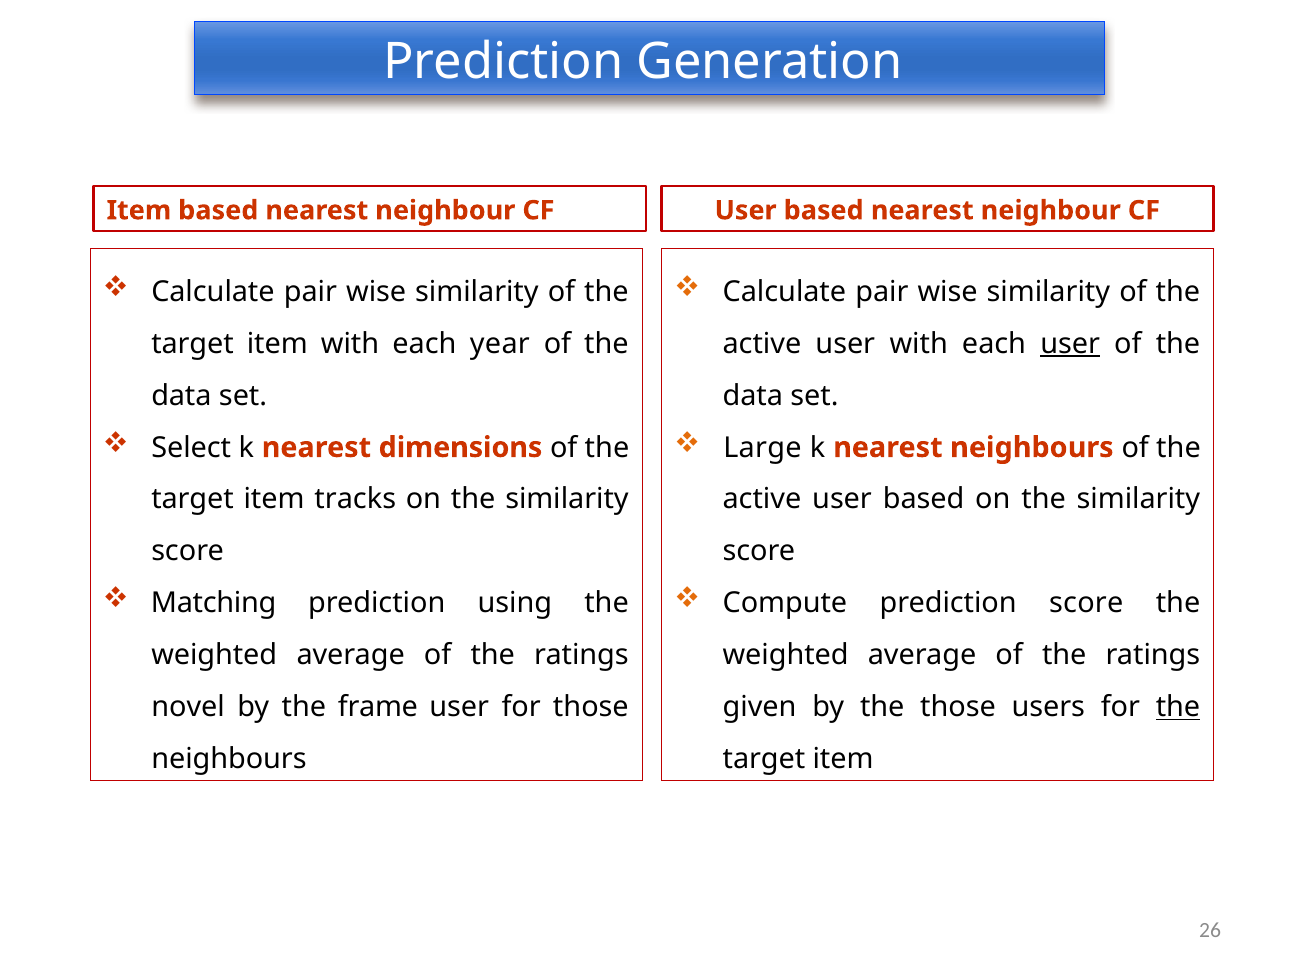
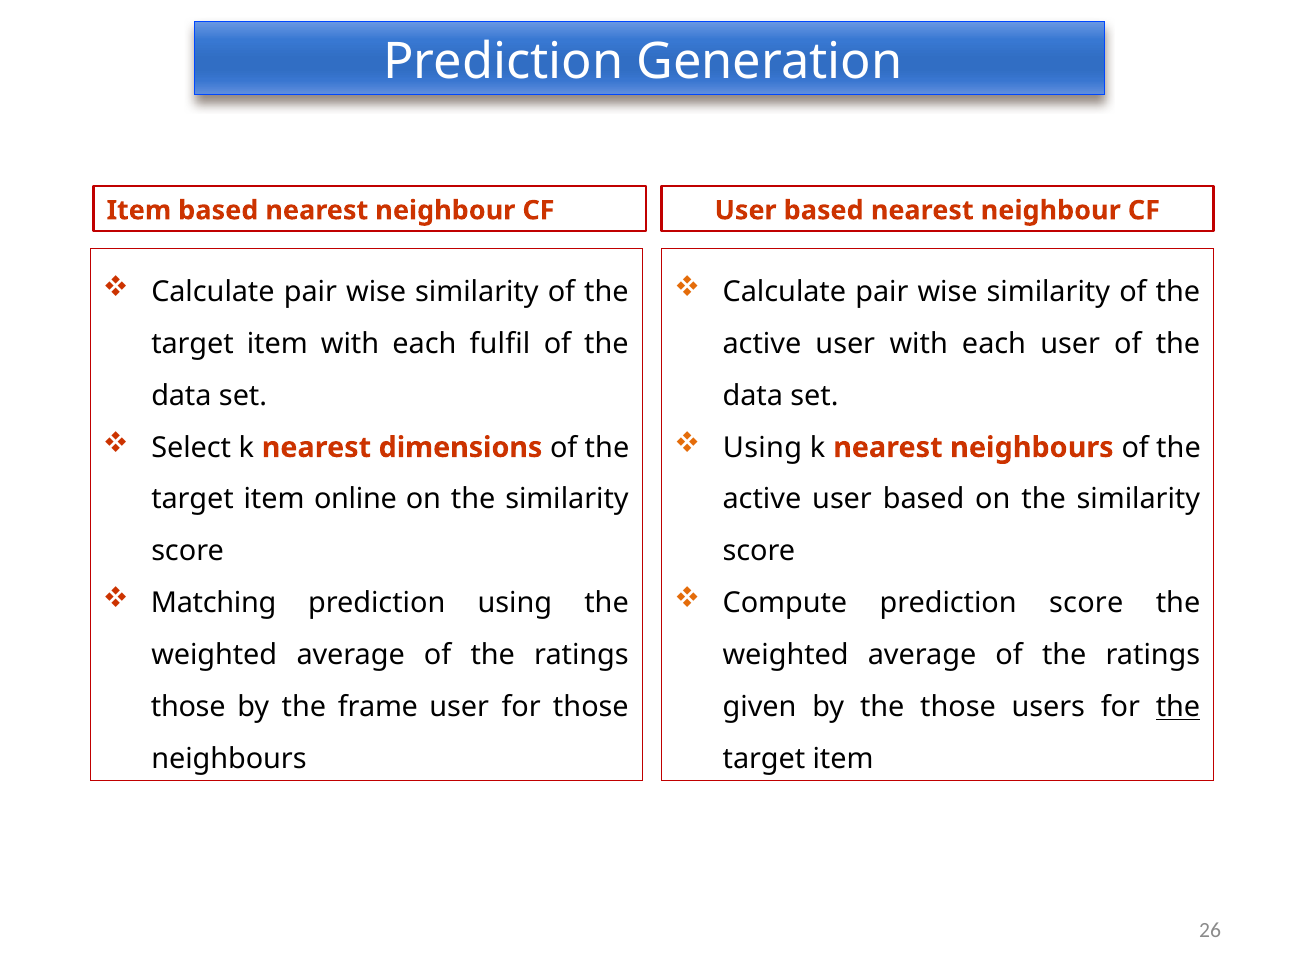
year: year -> fulfil (500, 344)
user underline: present -> none (1070, 344)
Large: Large -> Using (762, 448)
tracks: tracks -> online (355, 500)
novel: novel -> those (188, 707)
